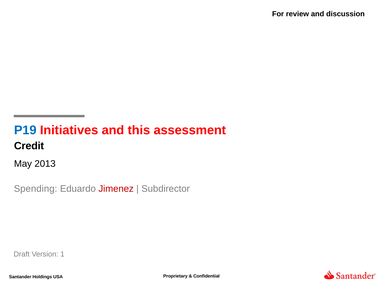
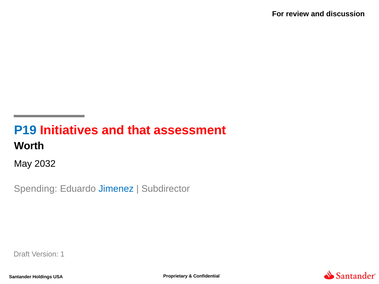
this: this -> that (139, 130)
Credit: Credit -> Worth (29, 146)
2013: 2013 -> 2032 (45, 164)
Jimenez colour: red -> blue (116, 189)
